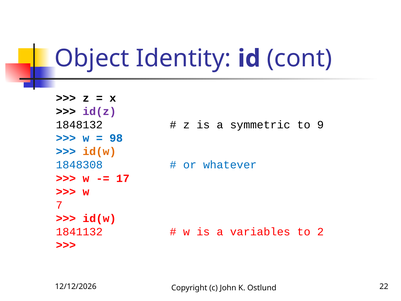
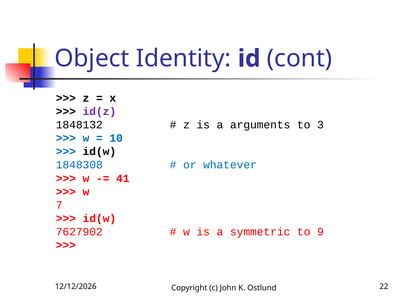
symmetric: symmetric -> arguments (260, 125)
9: 9 -> 3 (320, 125)
98: 98 -> 10 (116, 138)
id(w colour: orange -> black (99, 151)
17: 17 -> 41 (123, 178)
1841132: 1841132 -> 7627902 (79, 232)
variables: variables -> symmetric (260, 232)
2: 2 -> 9 (320, 232)
